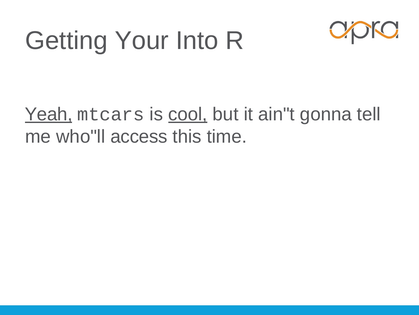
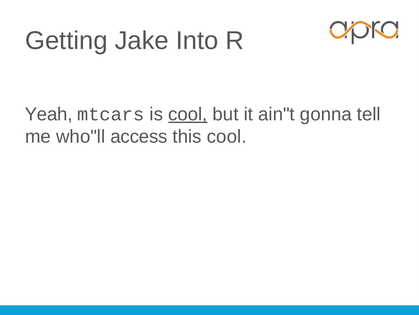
Your: Your -> Jake (142, 41)
Yeah underline: present -> none (49, 114)
this time: time -> cool (227, 136)
